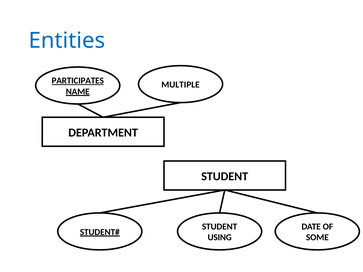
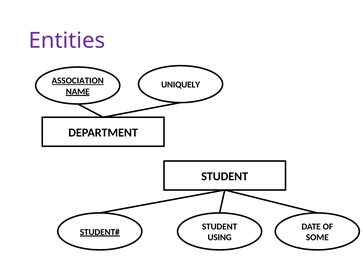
Entities colour: blue -> purple (67, 41)
PARTICIPATES: PARTICIPATES -> ASSOCIATION (78, 81)
MULTIPLE: MULTIPLE -> UNIQUELY (181, 85)
